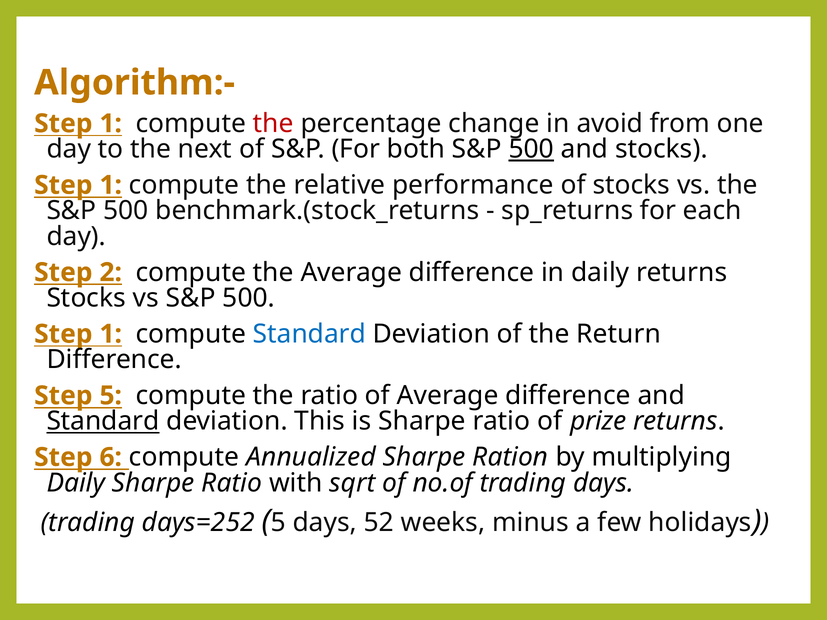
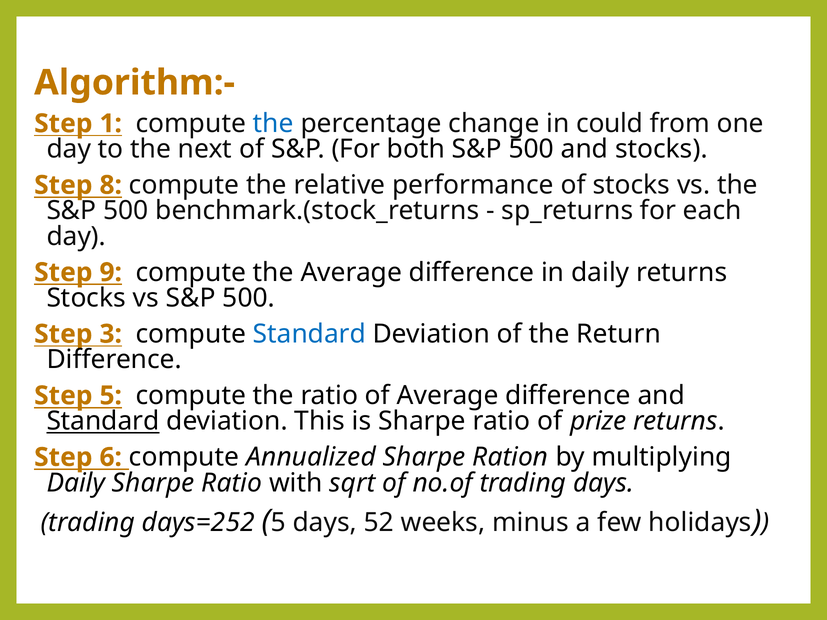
the colour: red -> blue (273, 124)
avoid: avoid -> could (610, 124)
500 underline: present -> none (531, 149)
1: 1 -> 8 (111, 185)
2: 2 -> 9 (111, 272)
1: 1 -> 3 (111, 334)
